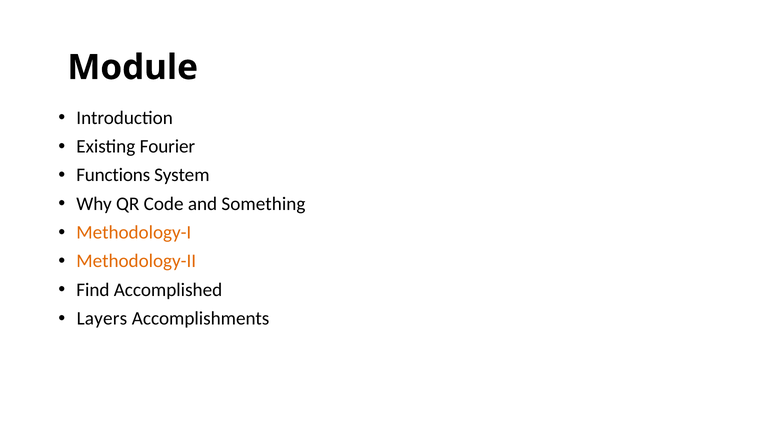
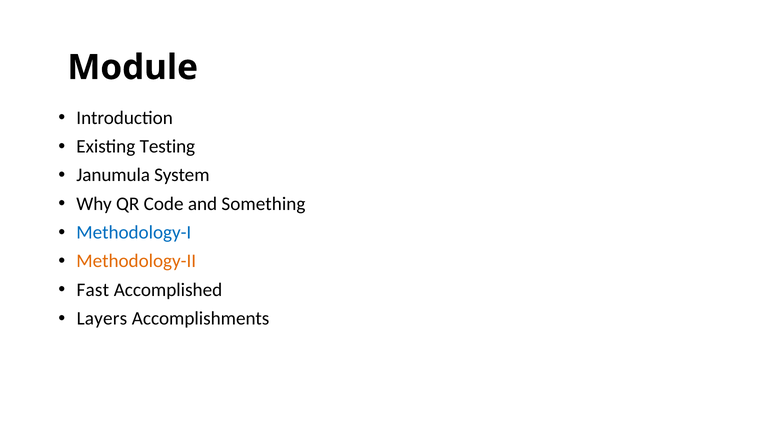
Fourier: Fourier -> Testing (167, 146)
Functions: Functions -> Janumula (113, 175)
Methodology-I colour: orange -> blue (134, 232)
Find: Find -> Fast (93, 290)
